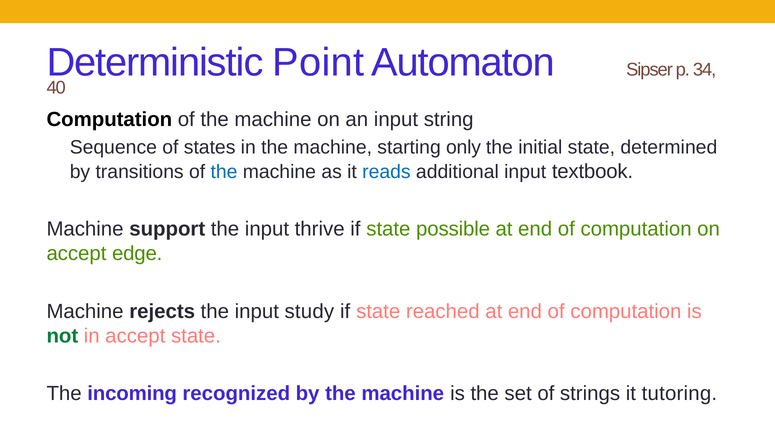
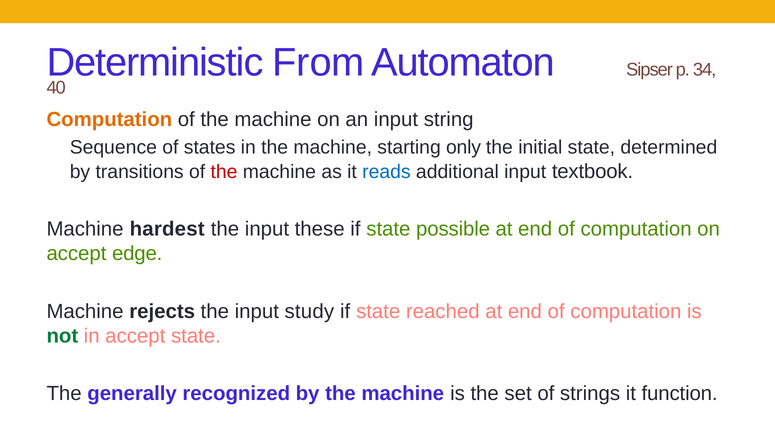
Point: Point -> From (319, 63)
Computation colour: black -> orange (109, 119)
the colour: blue -> red (224, 172)
support: support -> hardest (167, 229)
thrive: thrive -> these (320, 229)
incoming: incoming -> generally (132, 393)
tutoring: tutoring -> function (680, 393)
